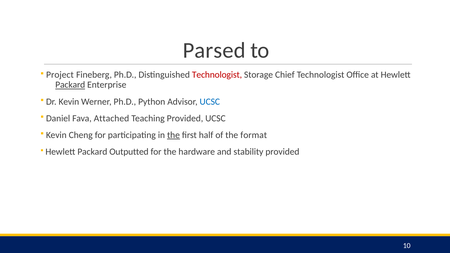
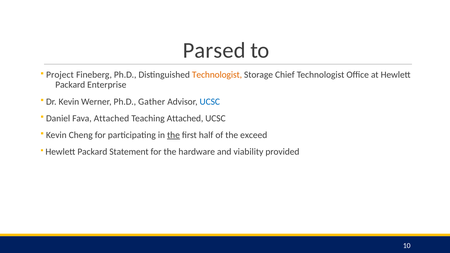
Technologist colour: red -> orange (217, 75)
Packard underline: present -> none (70, 85)
Python: Python -> Gather (152, 102)
Teaching Provided: Provided -> Attached (185, 118)
format: format -> exceed (254, 135)
Outputted: Outputted -> Statement (129, 152)
stability: stability -> viability (248, 152)
